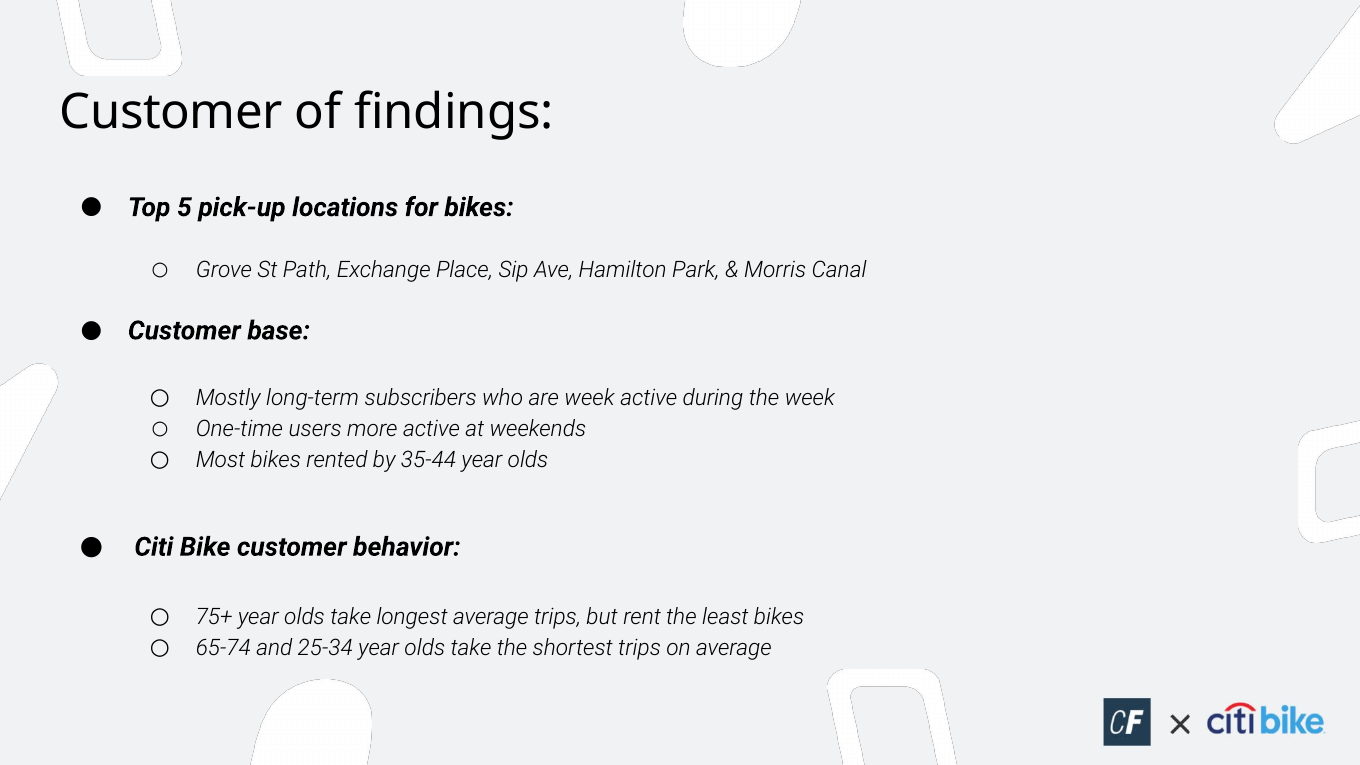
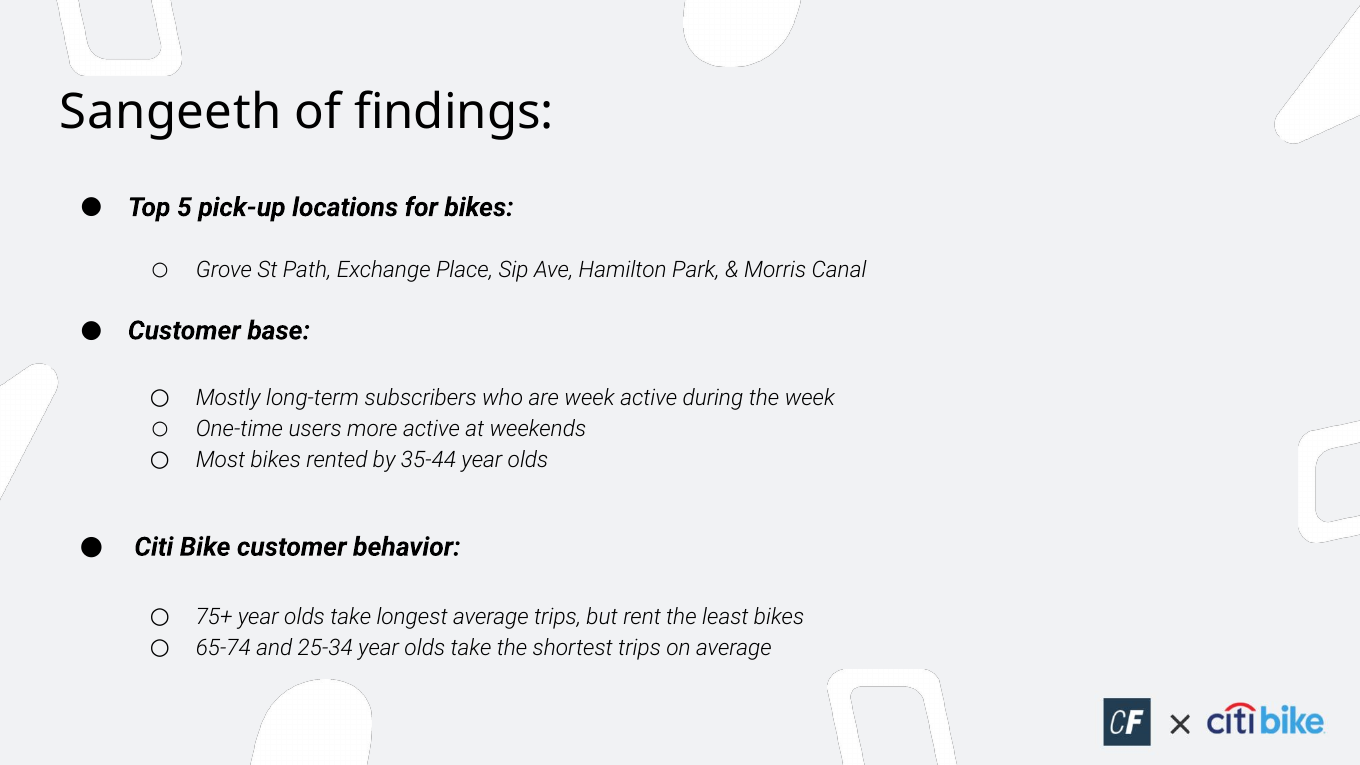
Customer: Customer -> Sangeeth (171, 113)
